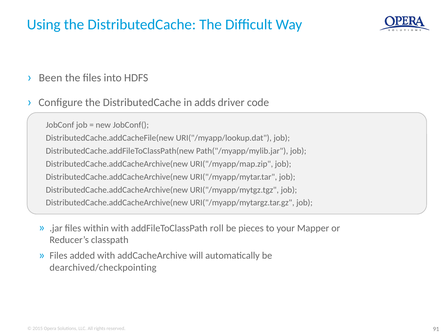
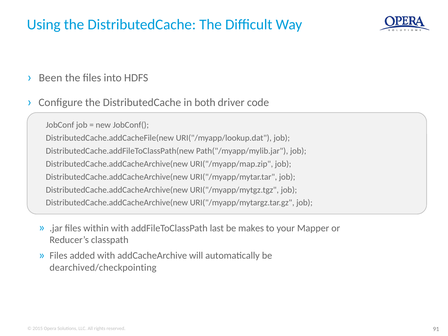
adds: adds -> both (205, 103)
roll: roll -> last (217, 228)
pieces: pieces -> makes (251, 228)
